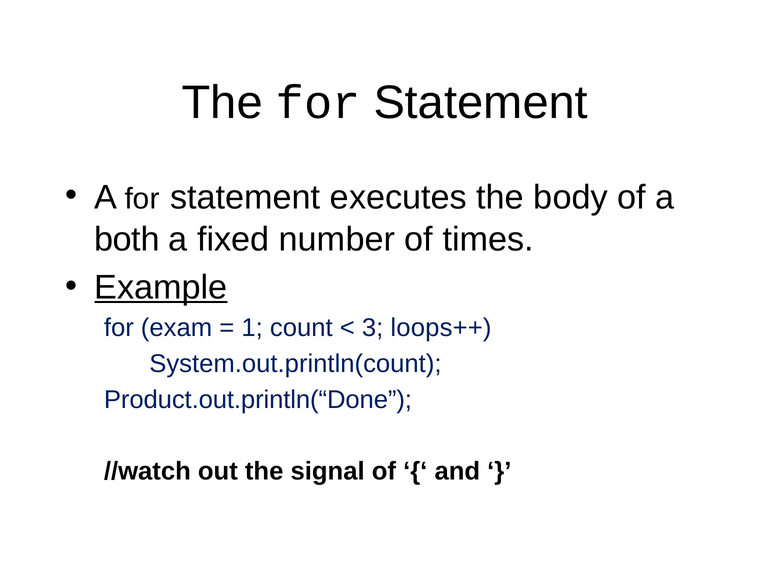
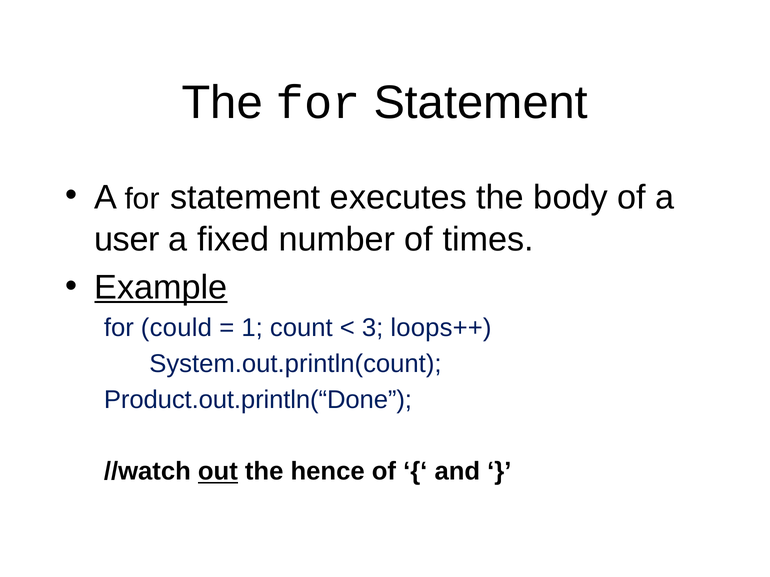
both: both -> user (127, 240)
exam: exam -> could (176, 328)
out underline: none -> present (218, 472)
signal: signal -> hence (328, 472)
